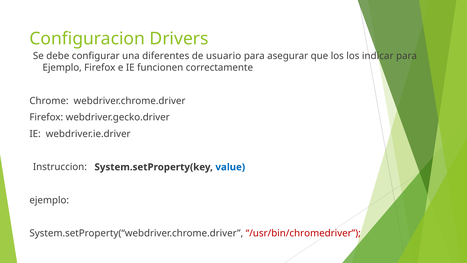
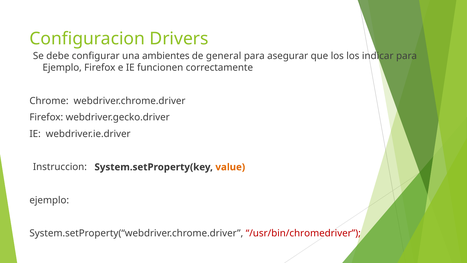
diferentes: diferentes -> ambientes (166, 56)
usuario: usuario -> general (224, 56)
value colour: blue -> orange (230, 167)
